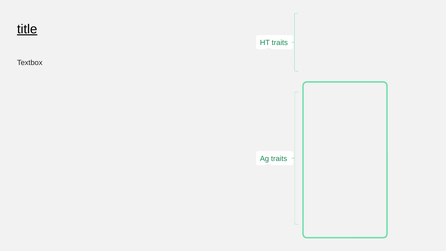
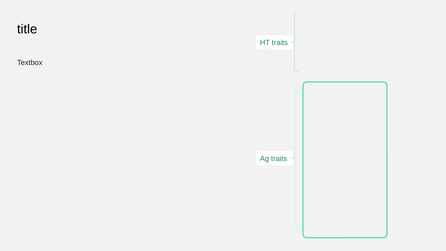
title underline: present -> none (27, 29)
